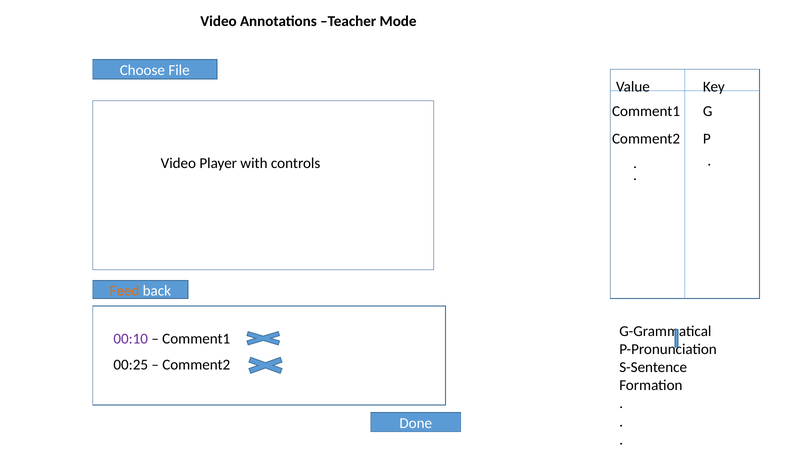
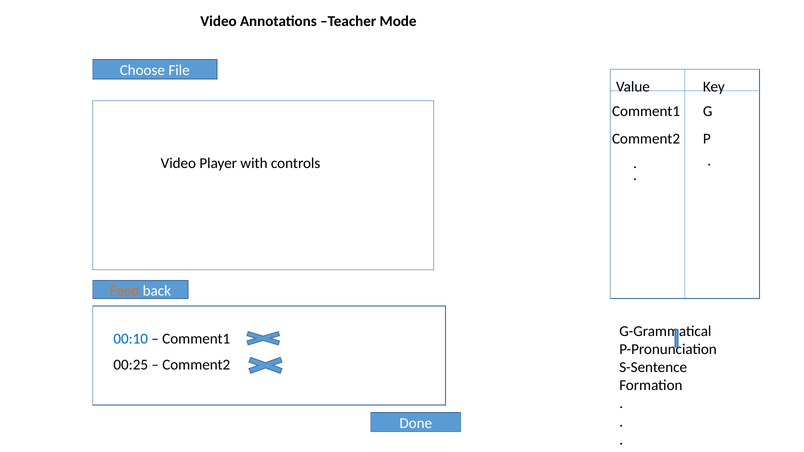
00:10 colour: purple -> blue (131, 339)
